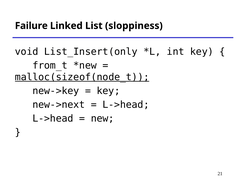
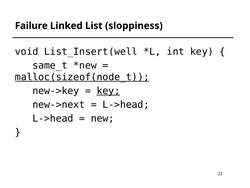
List_Insert(only: List_Insert(only -> List_Insert(well (91, 51)
from_t: from_t -> same_t (50, 65)
key underline: none -> present (108, 91)
